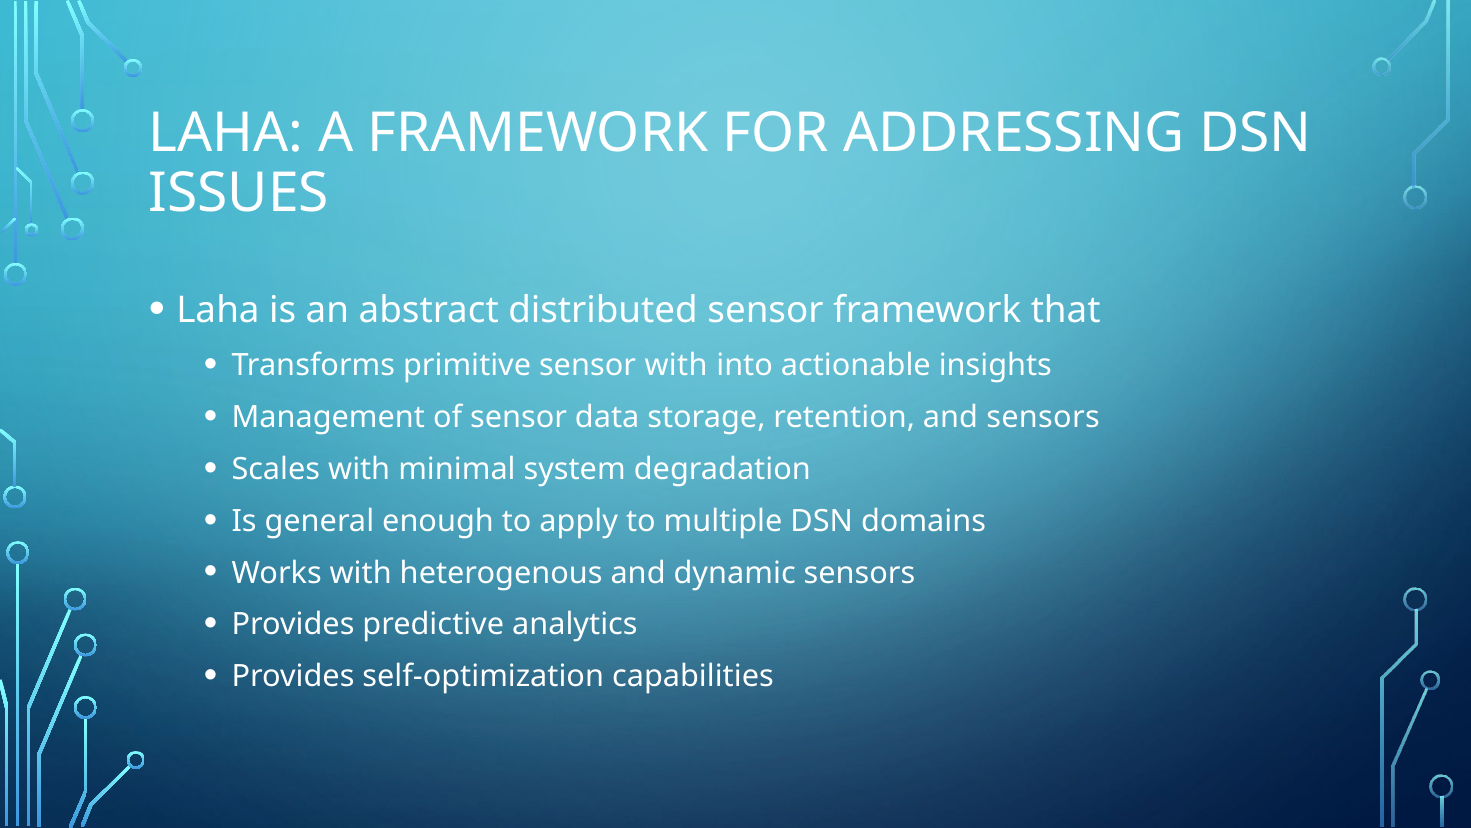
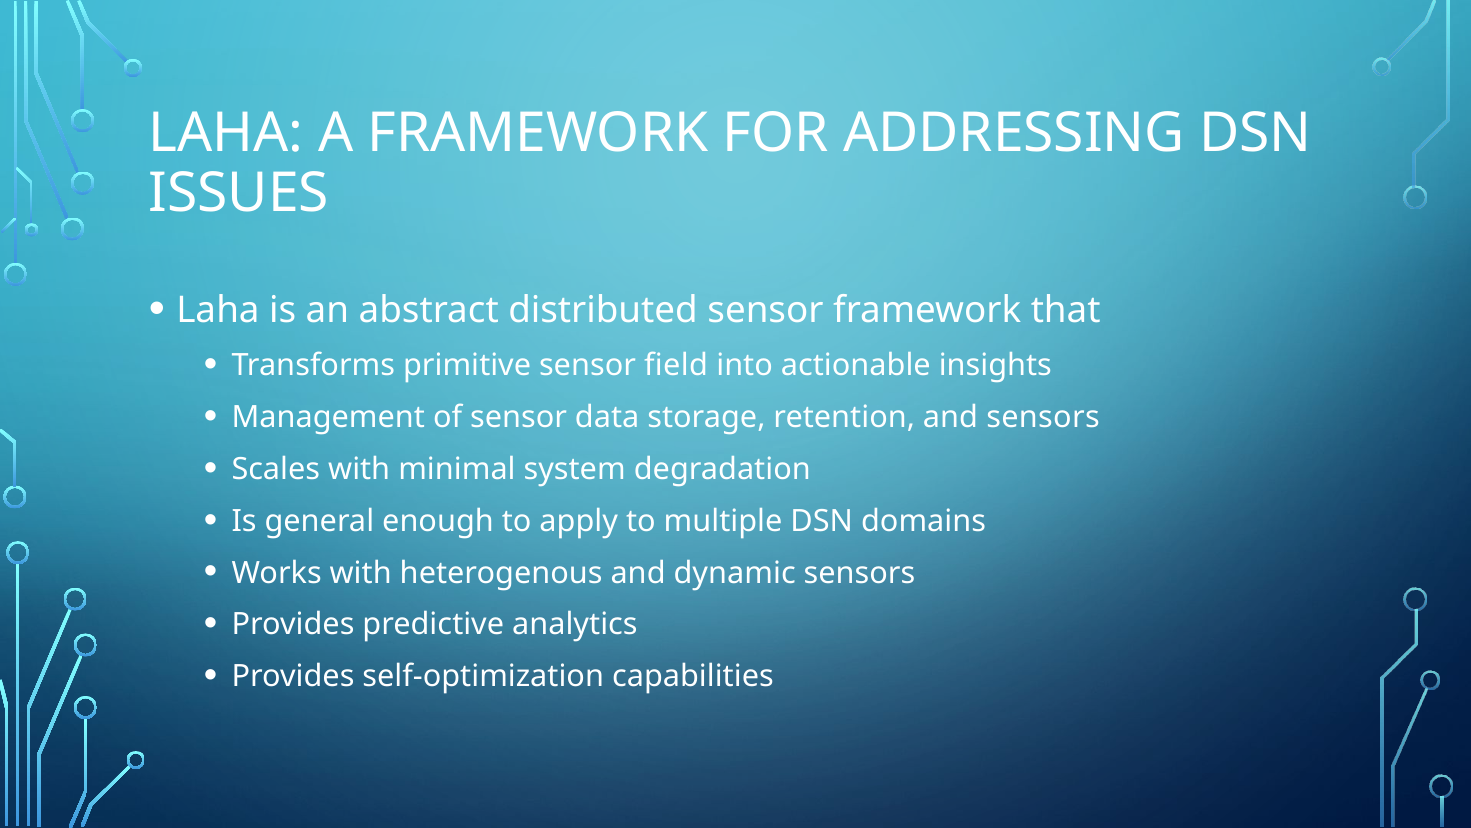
sensor with: with -> field (676, 365)
